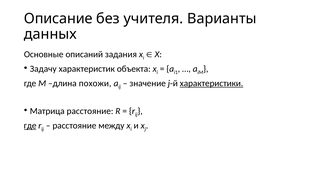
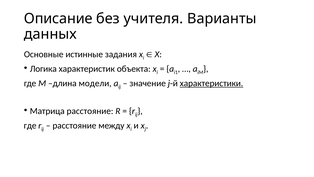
описаний: описаний -> истинные (84, 54)
Задачу: Задачу -> Логика (43, 69)
похожи: похожи -> модели (95, 83)
где underline: present -> none (30, 125)
